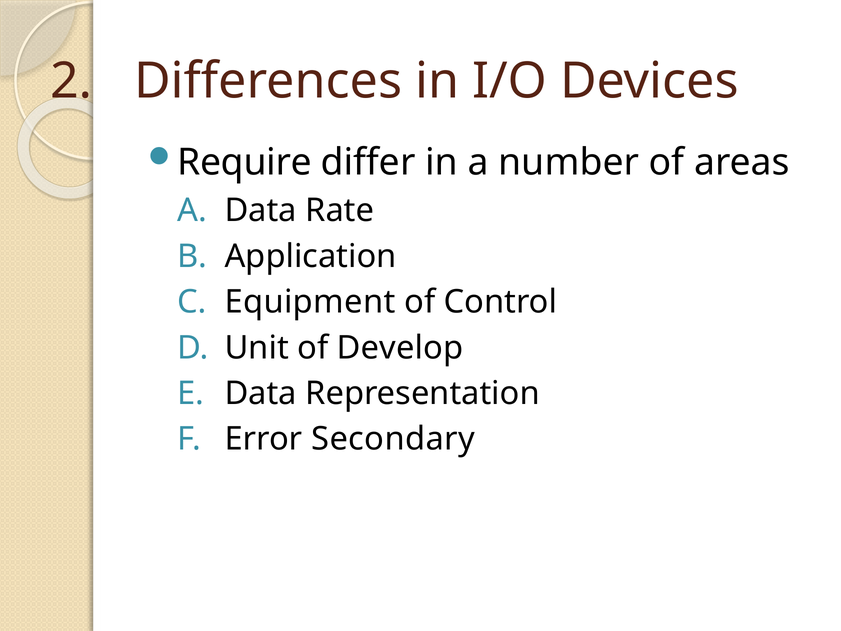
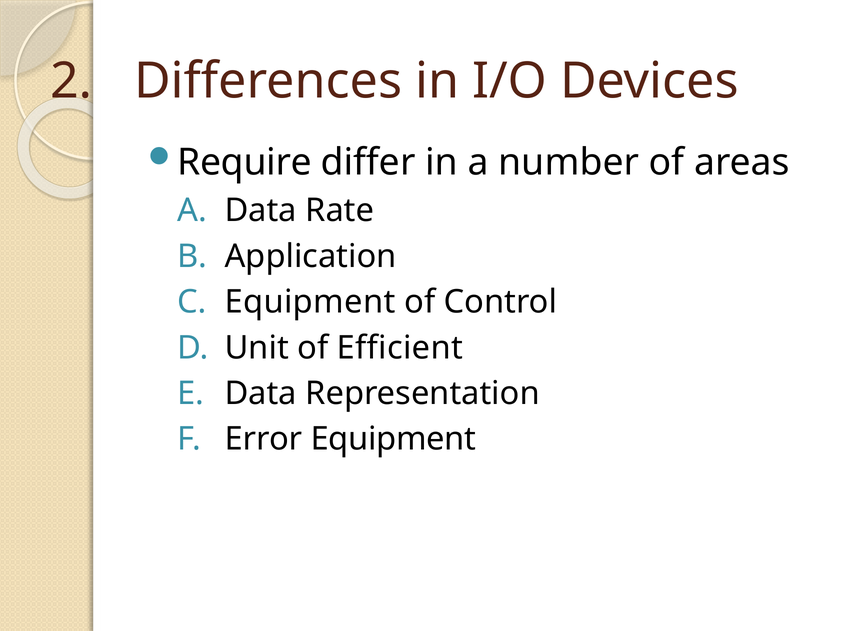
Develop: Develop -> Efficient (400, 348)
Error Secondary: Secondary -> Equipment (393, 439)
